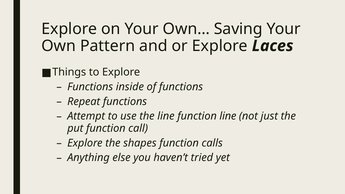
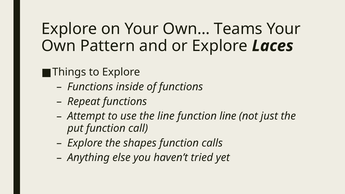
Saving: Saving -> Teams (238, 29)
